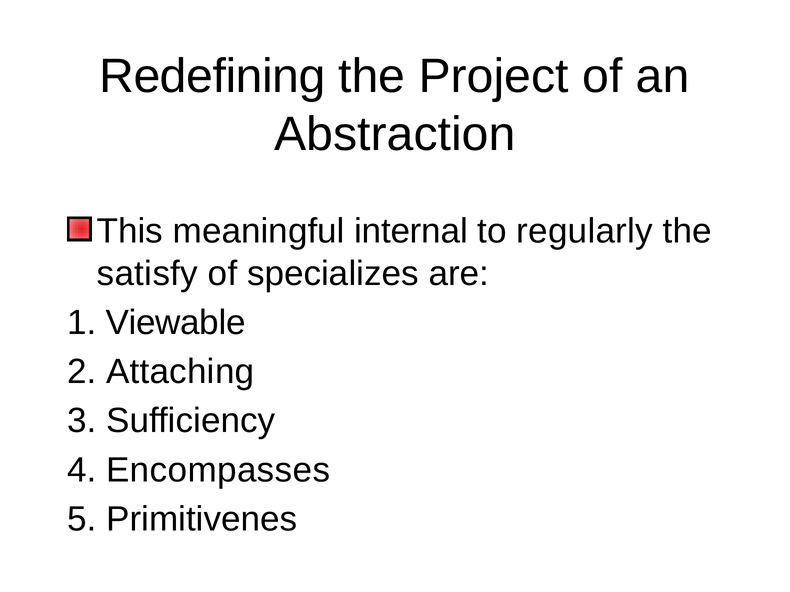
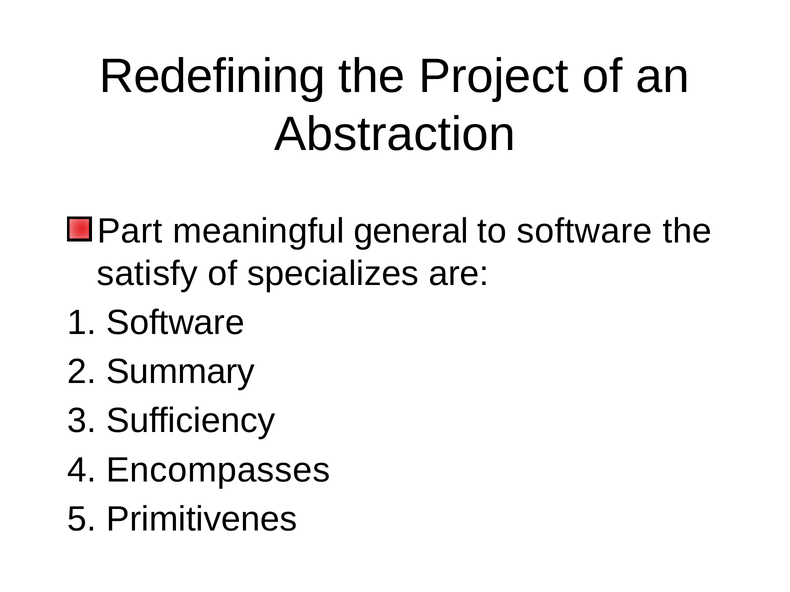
This: This -> Part (130, 232)
internal: internal -> general (411, 232)
to regularly: regularly -> software (585, 232)
1 Viewable: Viewable -> Software (175, 323)
Attaching: Attaching -> Summary (180, 372)
